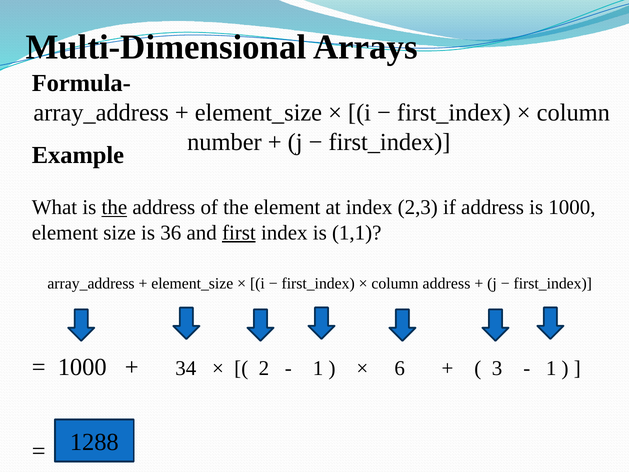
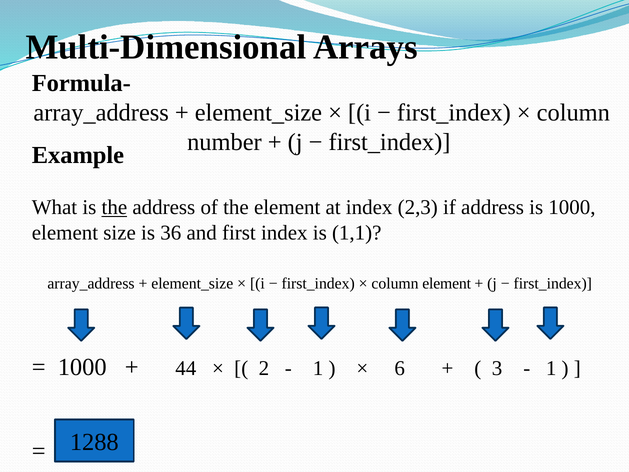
first underline: present -> none (239, 233)
column address: address -> element (447, 284)
34: 34 -> 44 (186, 368)
